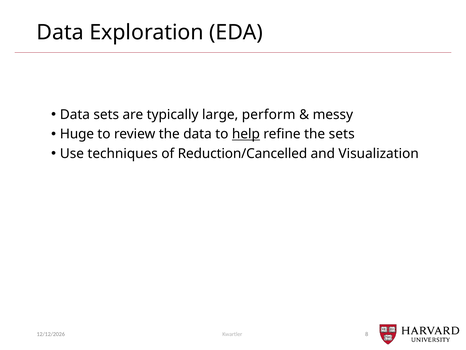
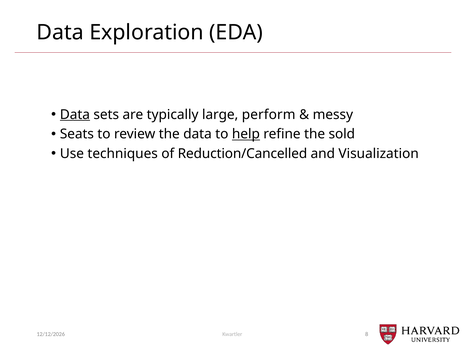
Data underline: none -> present (75, 114)
Huge: Huge -> Seats (77, 134)
the sets: sets -> sold (342, 134)
